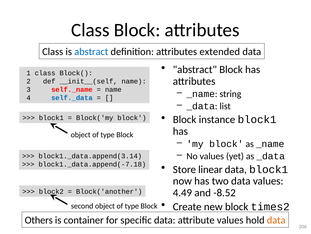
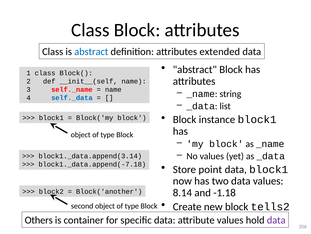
linear: linear -> point (210, 169)
4.49: 4.49 -> 8.14 (182, 192)
-8.52: -8.52 -> -1.18 (225, 192)
times2: times2 -> tells2 (270, 206)
data colour: orange -> purple (276, 220)
